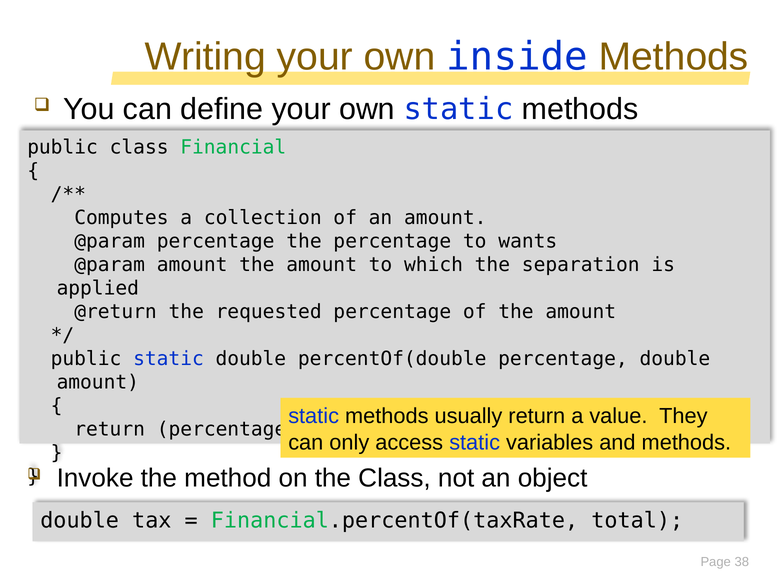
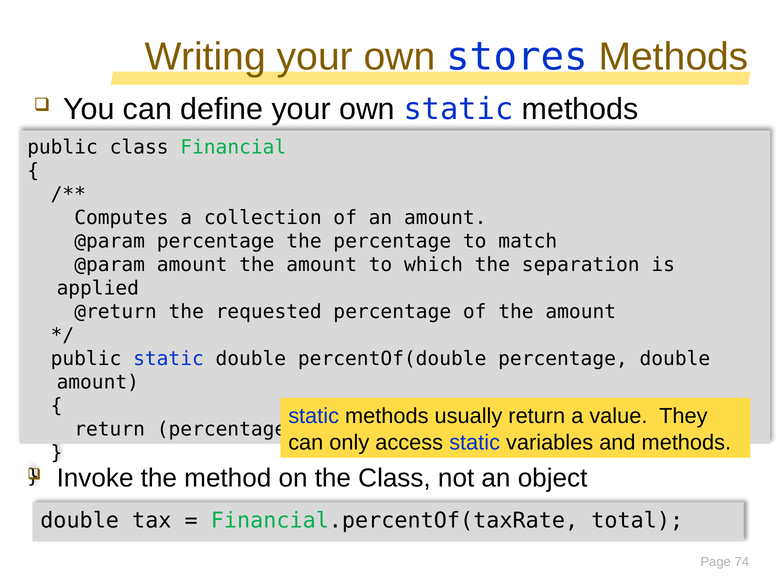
inside: inside -> stores (517, 57)
wants: wants -> match (528, 241)
38: 38 -> 74 (742, 562)
